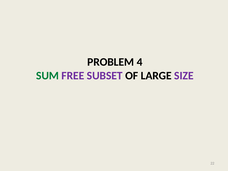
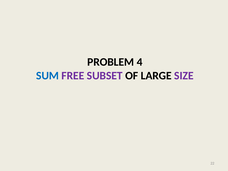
SUM colour: green -> blue (48, 76)
